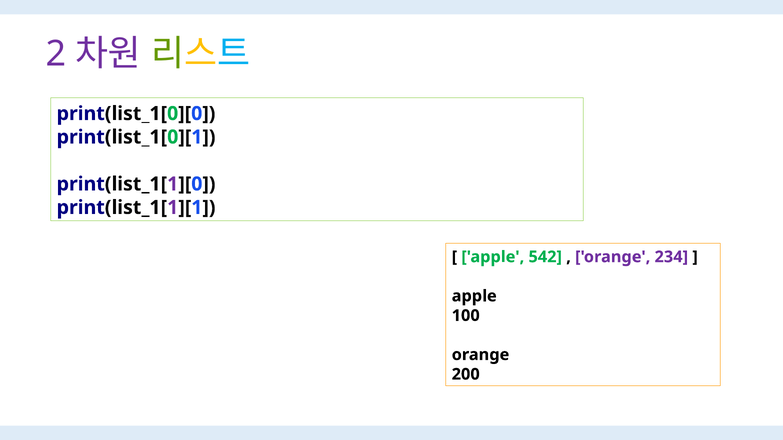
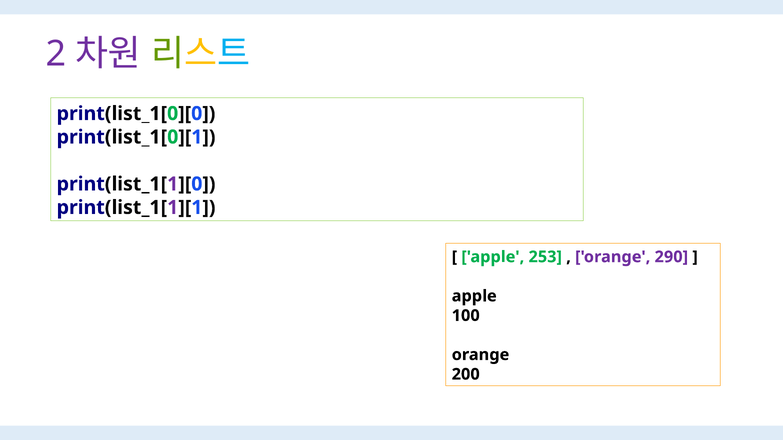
542: 542 -> 253 (545, 257)
234: 234 -> 290 (671, 257)
